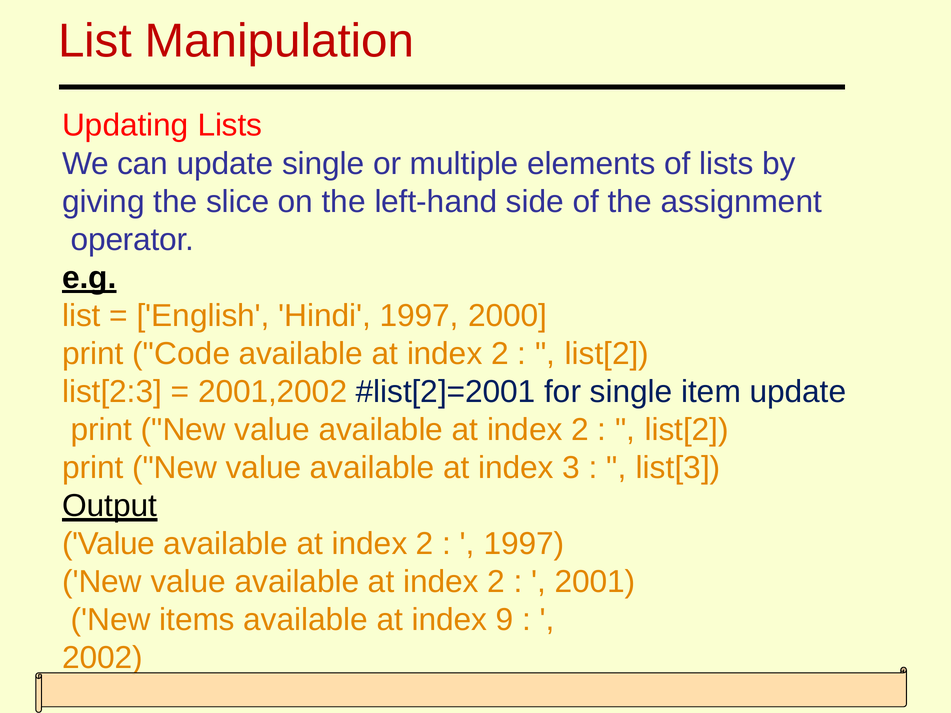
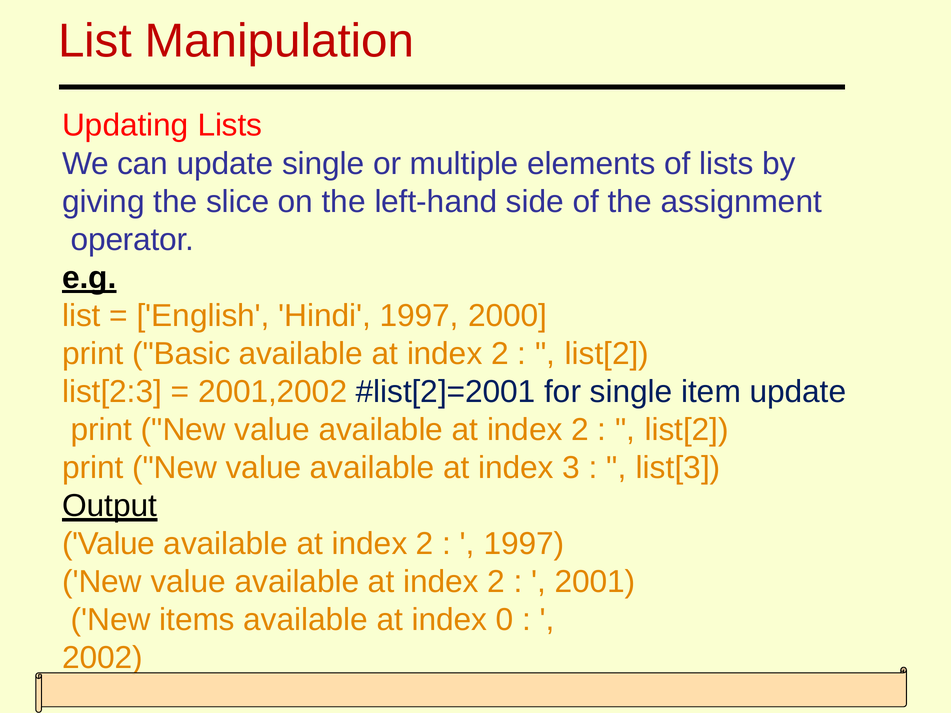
Code: Code -> Basic (181, 354)
9: 9 -> 0 (505, 620)
